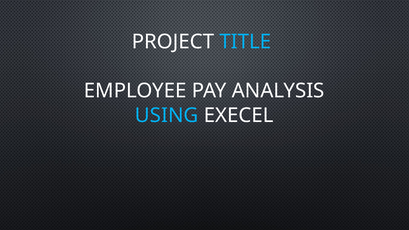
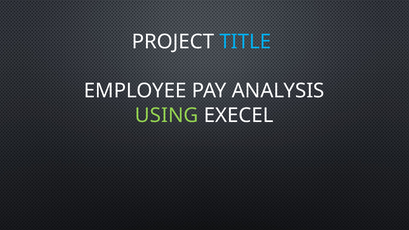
USING colour: light blue -> light green (167, 115)
